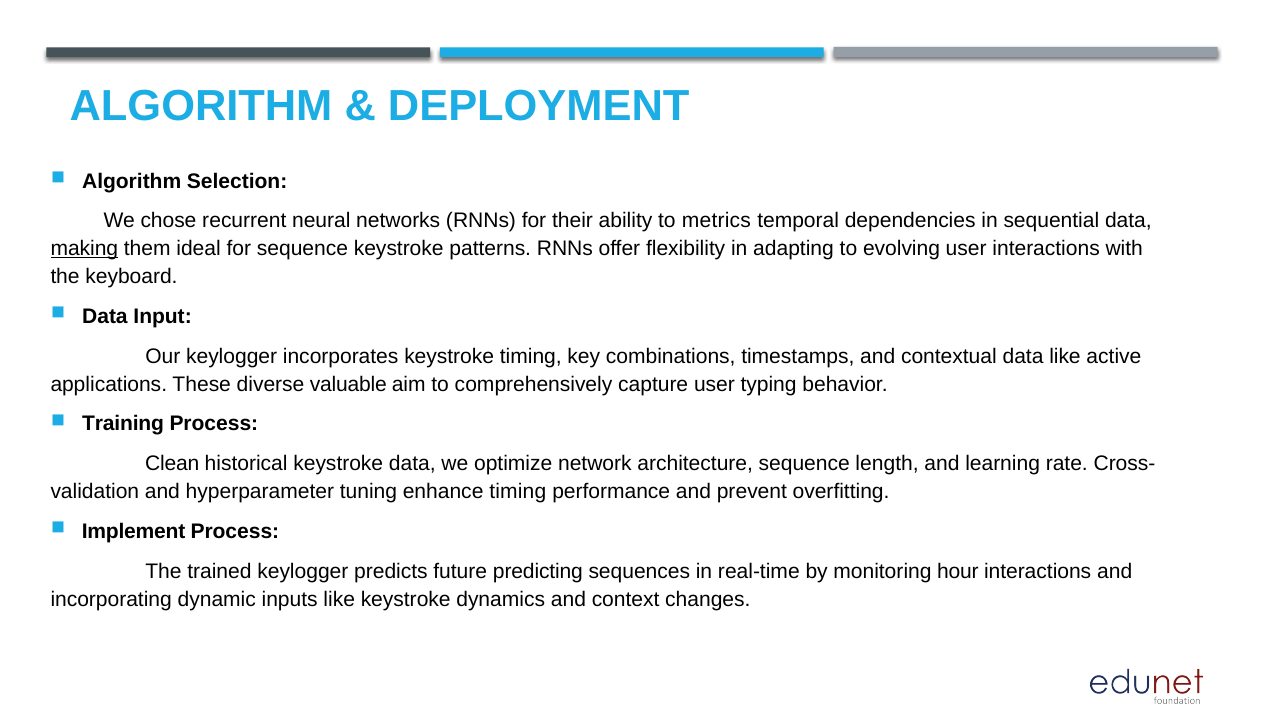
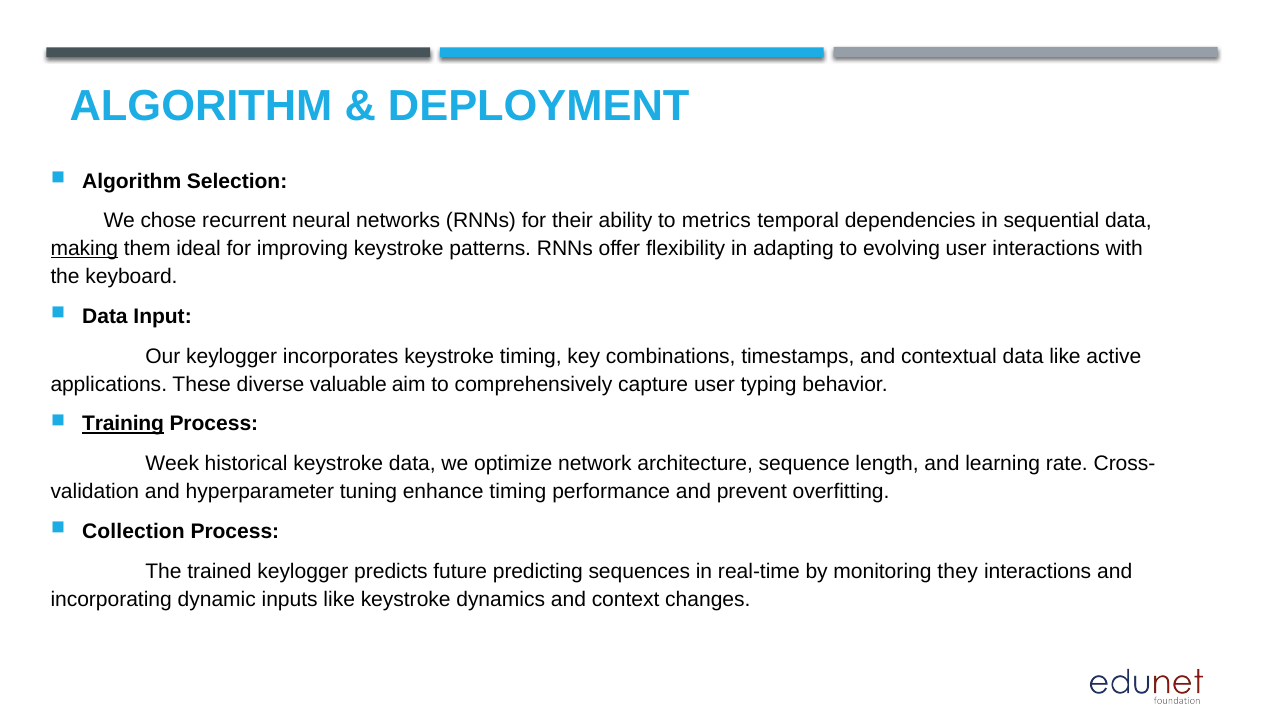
for sequence: sequence -> improving (303, 249)
Training underline: none -> present (123, 424)
Clean: Clean -> Week (172, 464)
Implement: Implement -> Collection (133, 532)
hour: hour -> they (958, 571)
